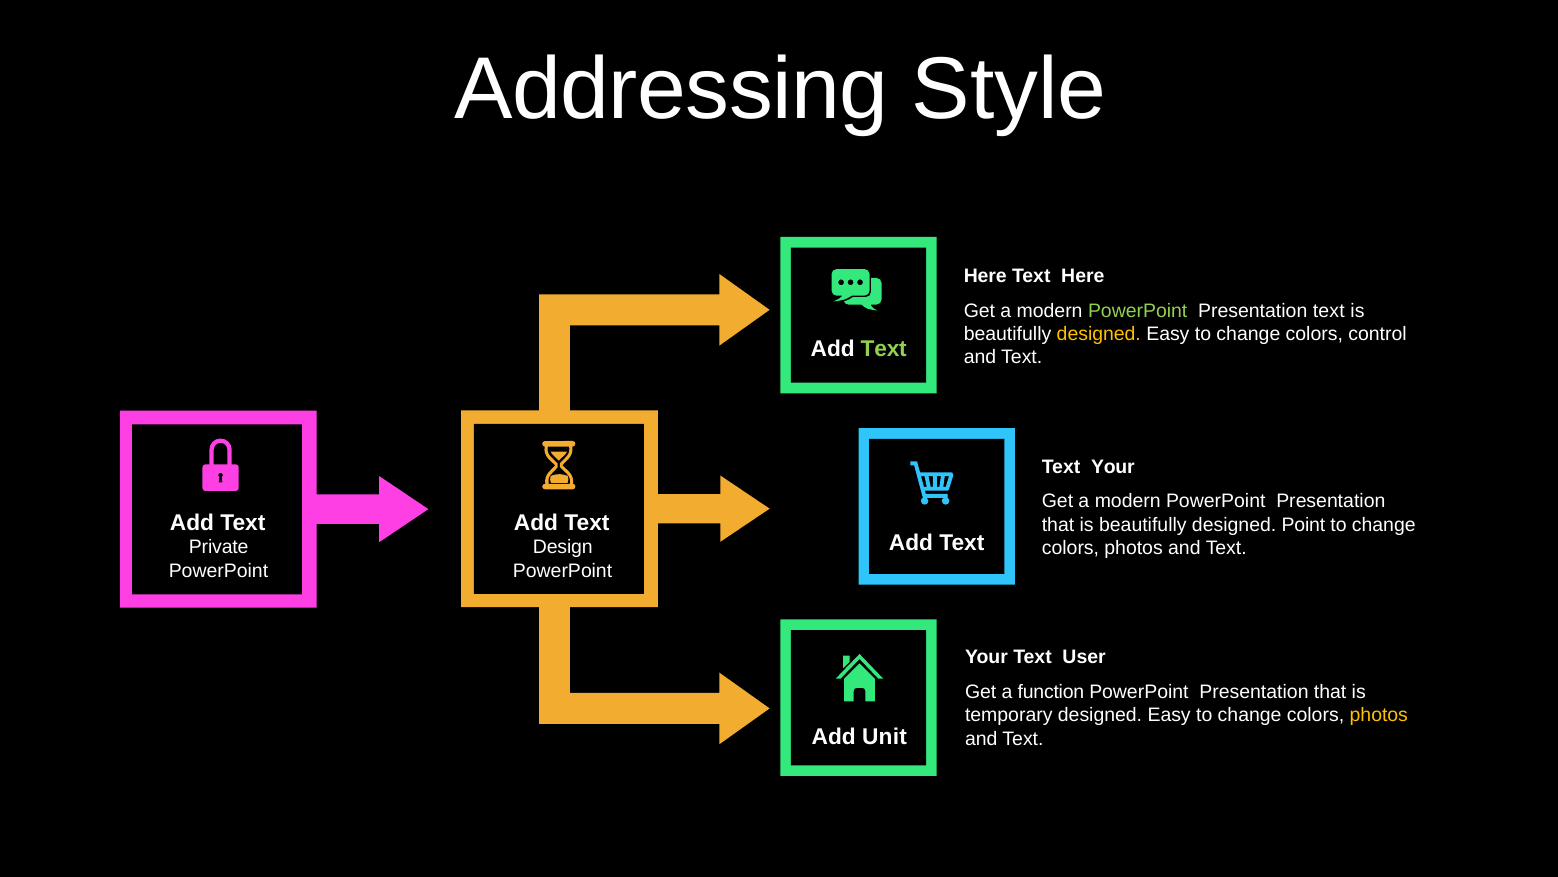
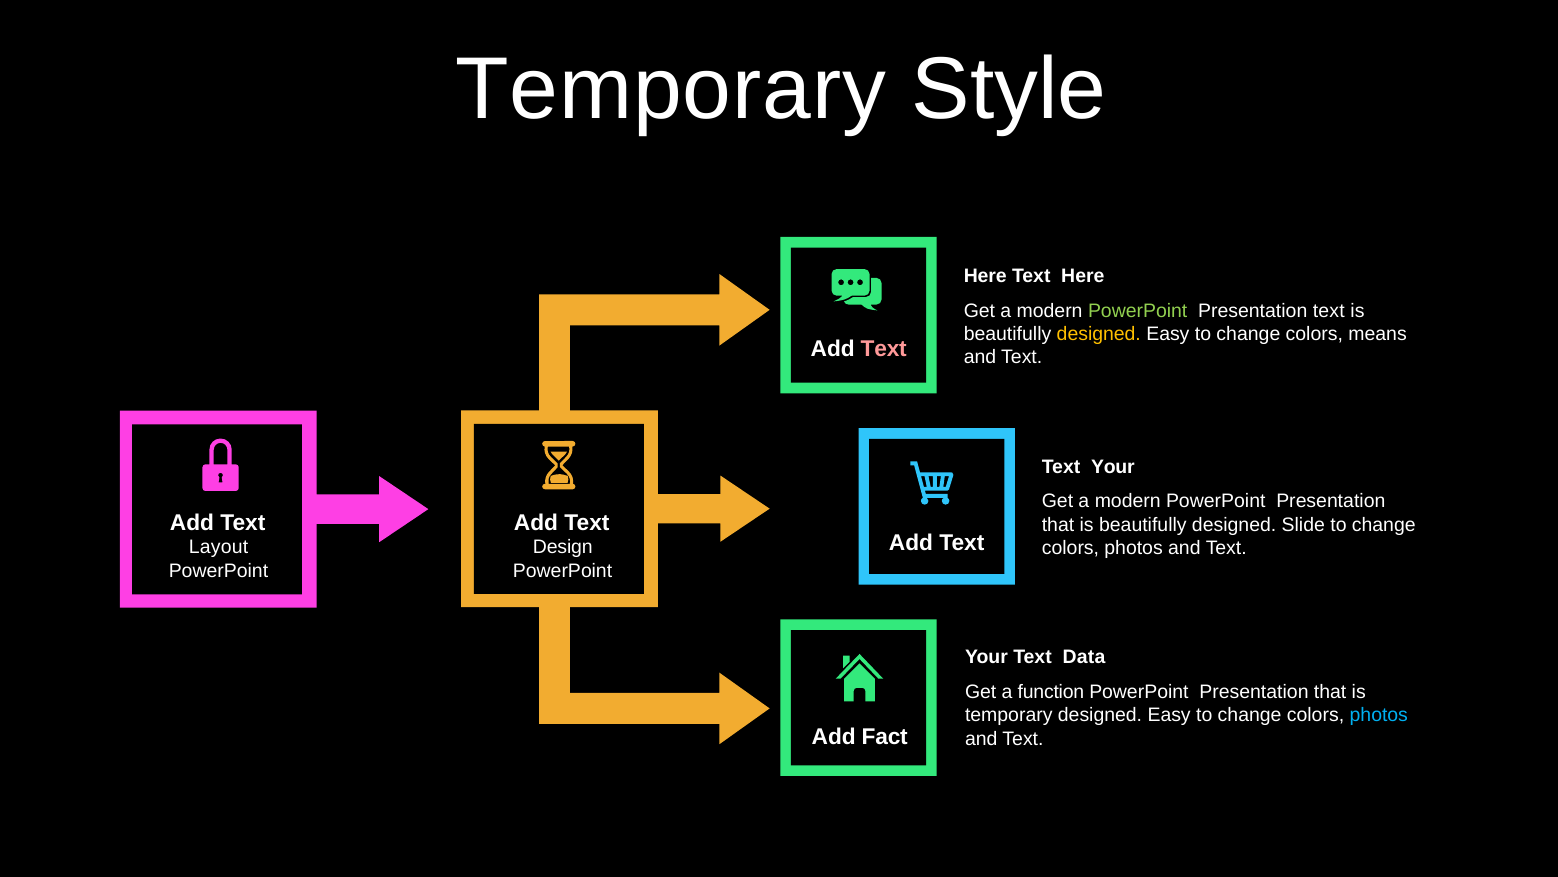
Addressing: Addressing -> Temporary (671, 89)
control: control -> means (1378, 334)
Text colour: light green -> pink (884, 349)
Point: Point -> Slide (1303, 524)
Private: Private -> Layout (219, 547)
User: User -> Data (1084, 657)
photos colour: yellow -> light blue (1379, 715)
Unit: Unit -> Fact (885, 736)
